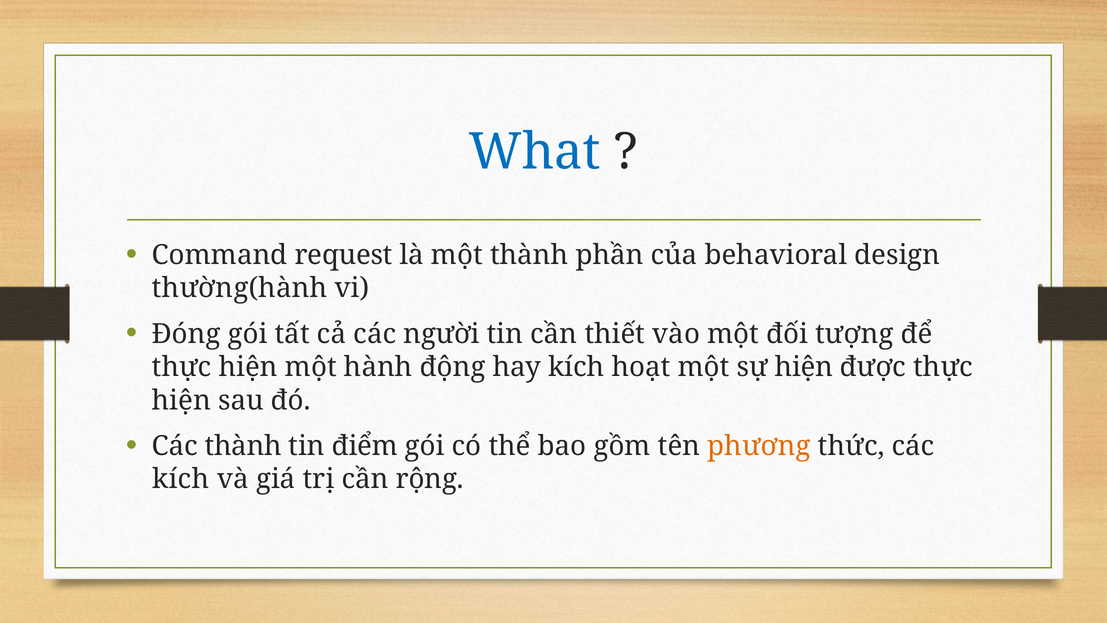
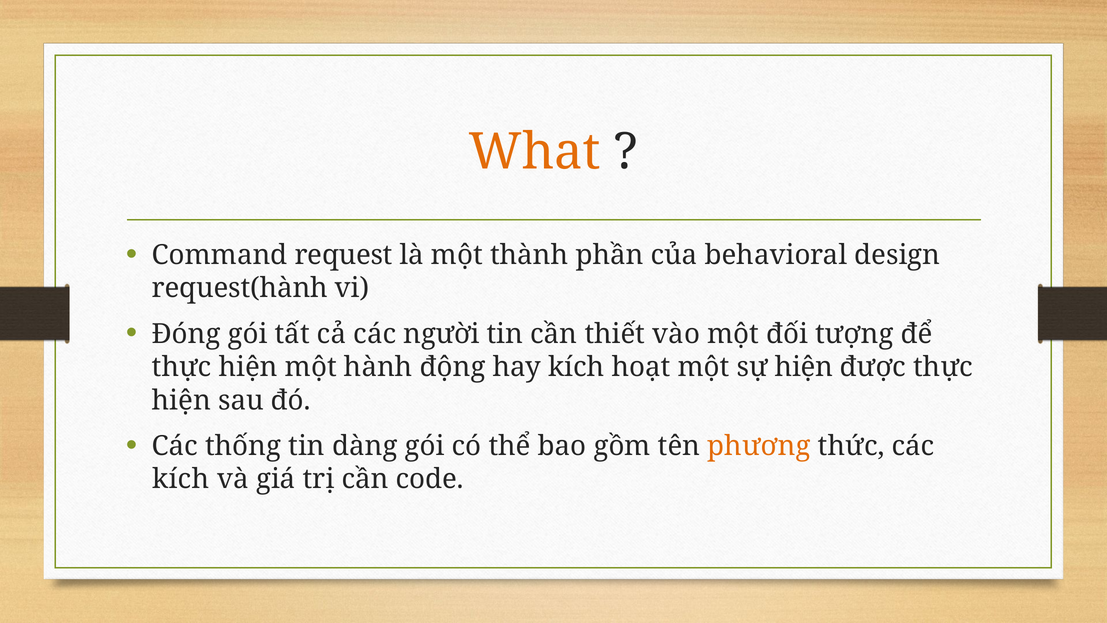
What colour: blue -> orange (535, 152)
thường(hành: thường(hành -> request(hành (240, 288)
Các thành: thành -> thống (243, 446)
điểm: điểm -> dàng (365, 446)
rộng: rộng -> code (430, 479)
